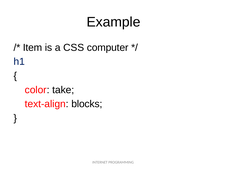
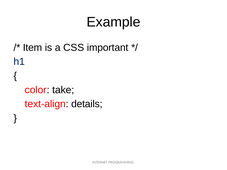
computer: computer -> important (108, 48)
blocks: blocks -> details (87, 104)
